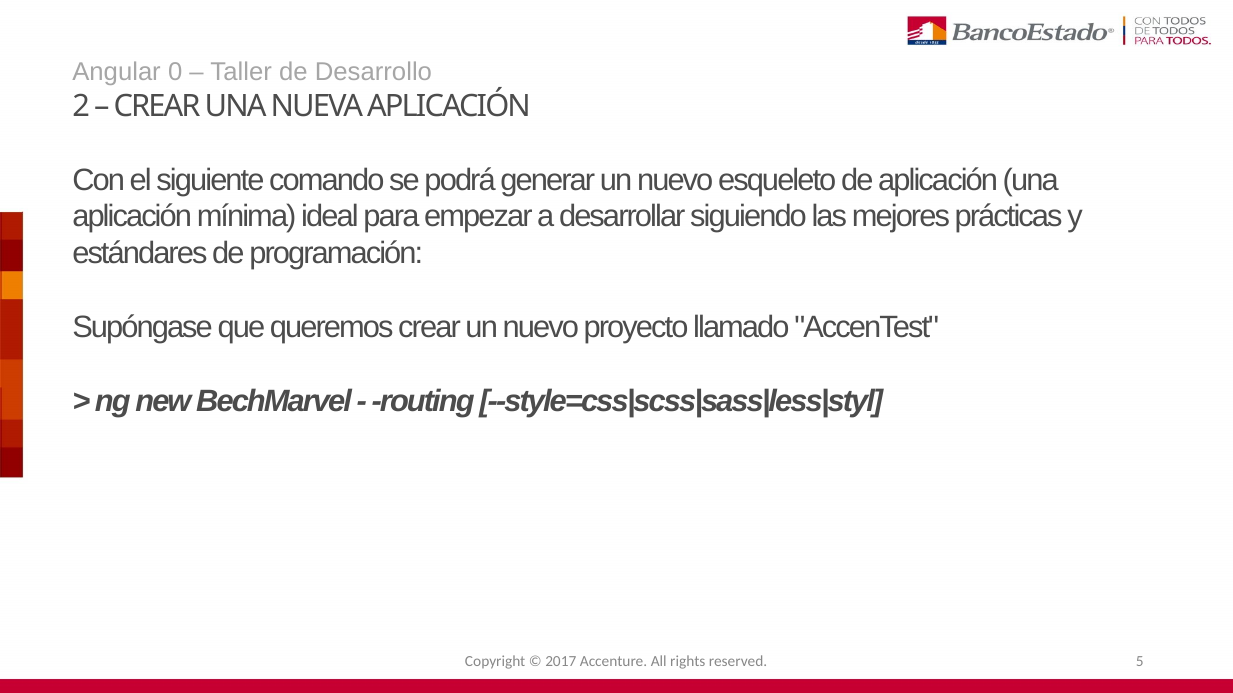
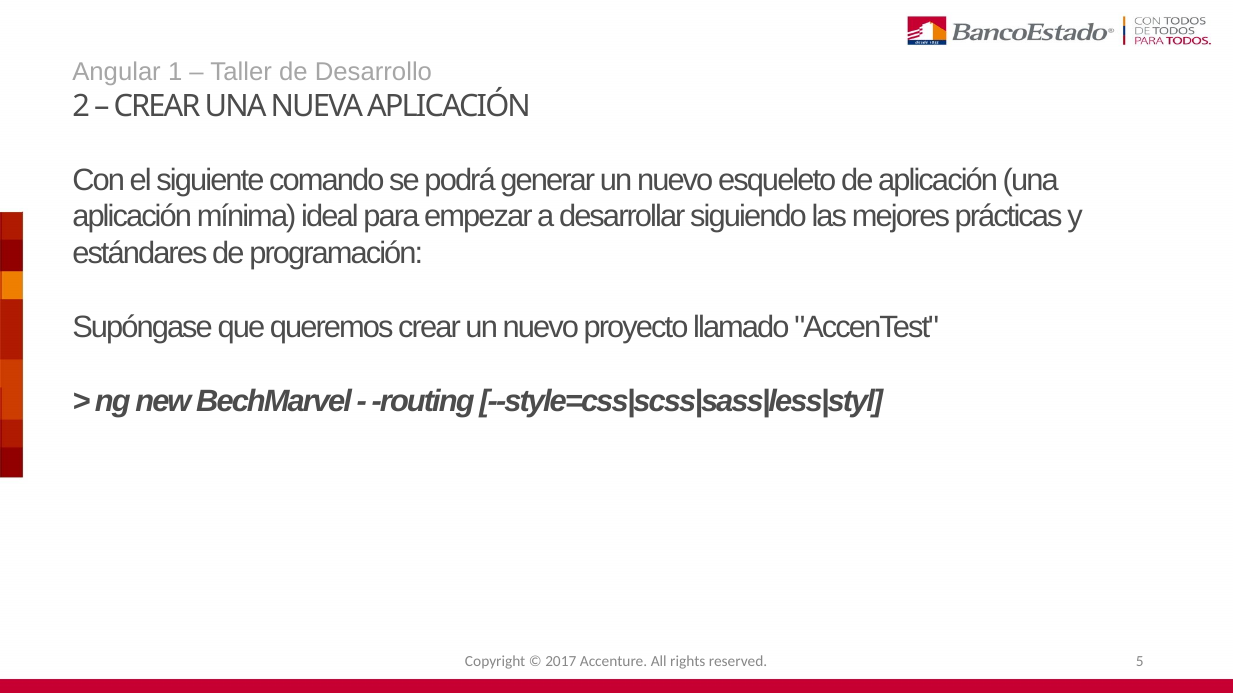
0: 0 -> 1 (175, 72)
